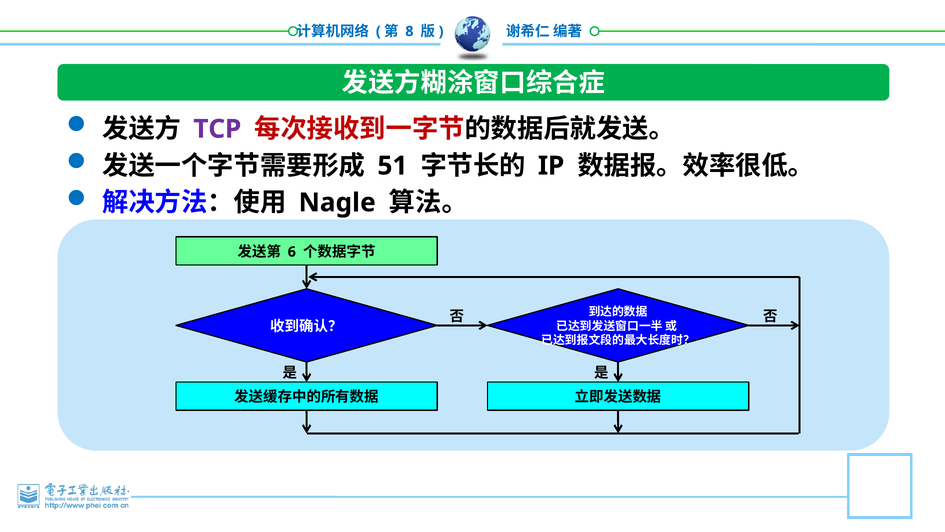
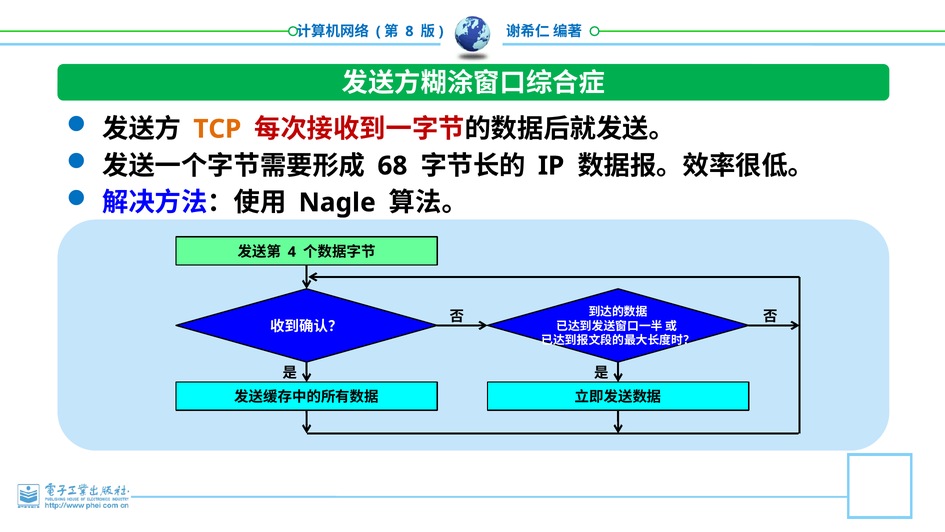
TCP colour: purple -> orange (217, 129)
51: 51 -> 68 (392, 166)
6: 6 -> 4 (292, 252)
